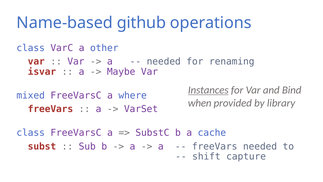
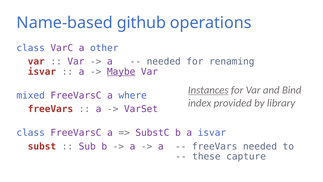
Maybe underline: none -> present (121, 72)
when: when -> index (200, 103)
a cache: cache -> isvar (212, 133)
shift: shift -> these (206, 156)
